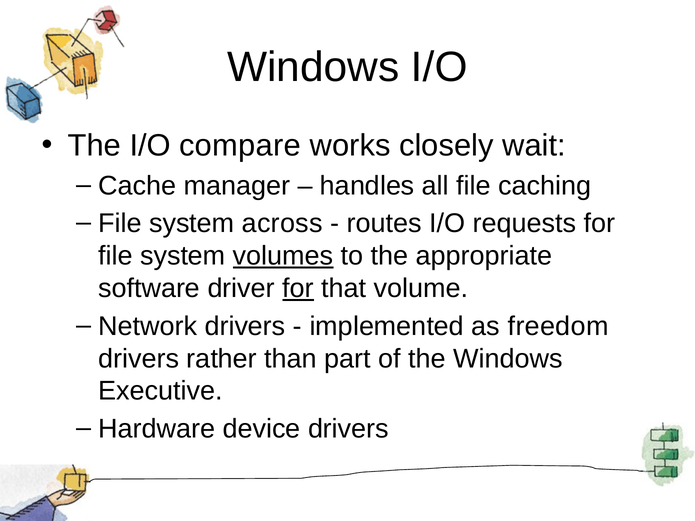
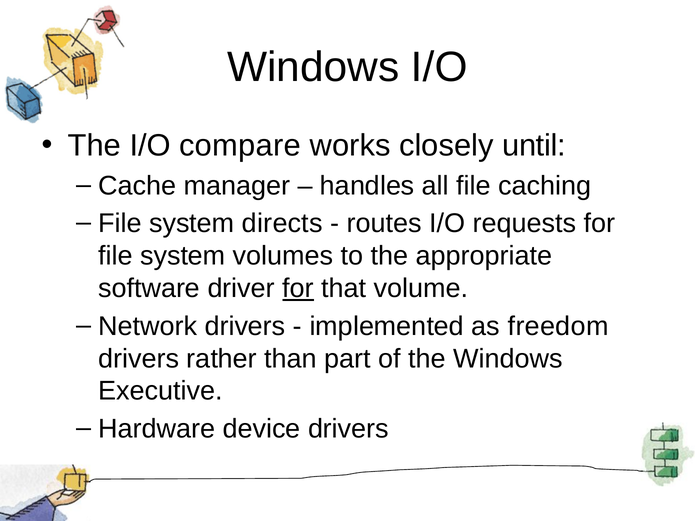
wait: wait -> until (534, 146)
across: across -> directs (282, 224)
volumes underline: present -> none (283, 256)
